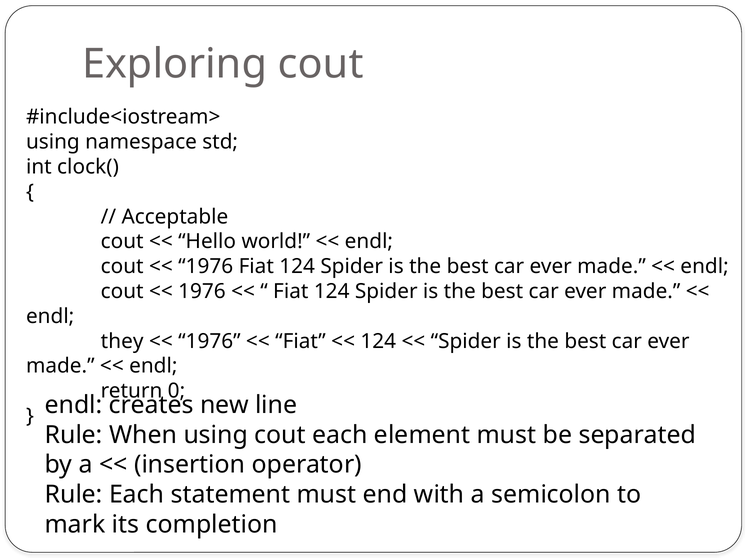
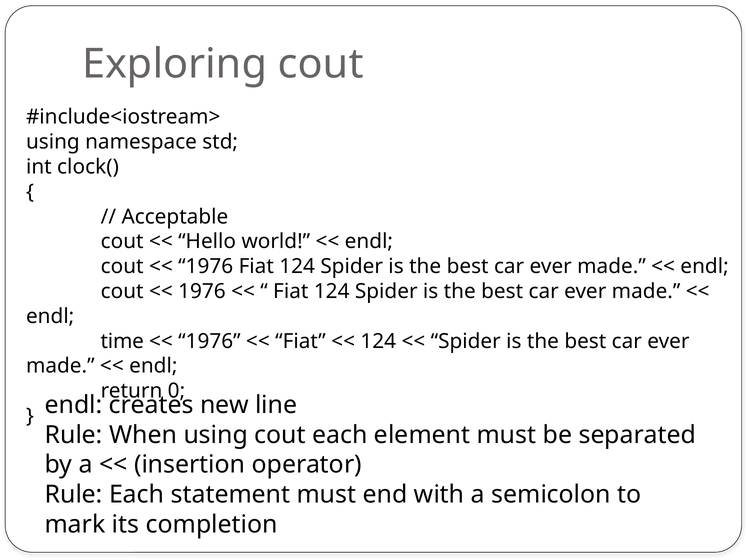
they: they -> time (122, 341)
